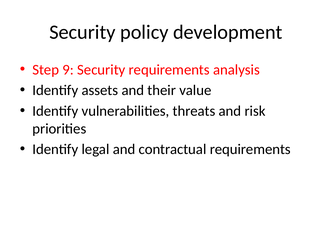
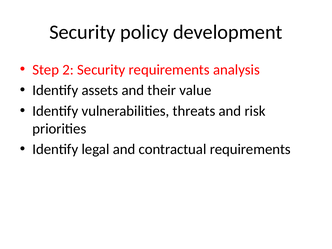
9: 9 -> 2 (68, 70)
